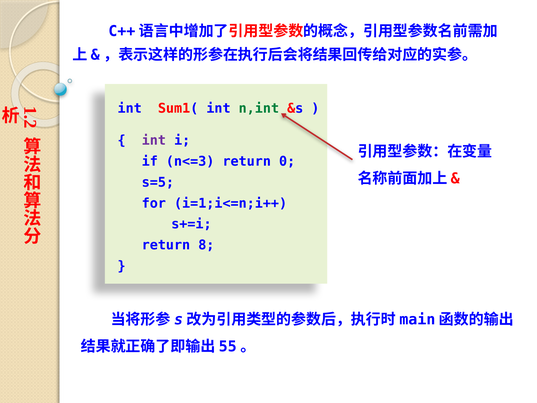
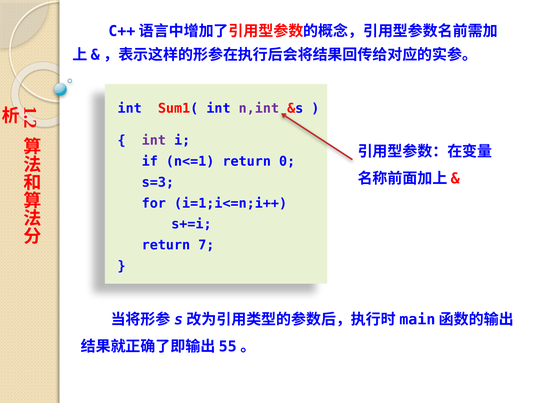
n,int colour: green -> purple (259, 108)
n<=3: n<=3 -> n<=1 (190, 161)
s=5: s=5 -> s=3 (158, 182)
8: 8 -> 7 (206, 245)
